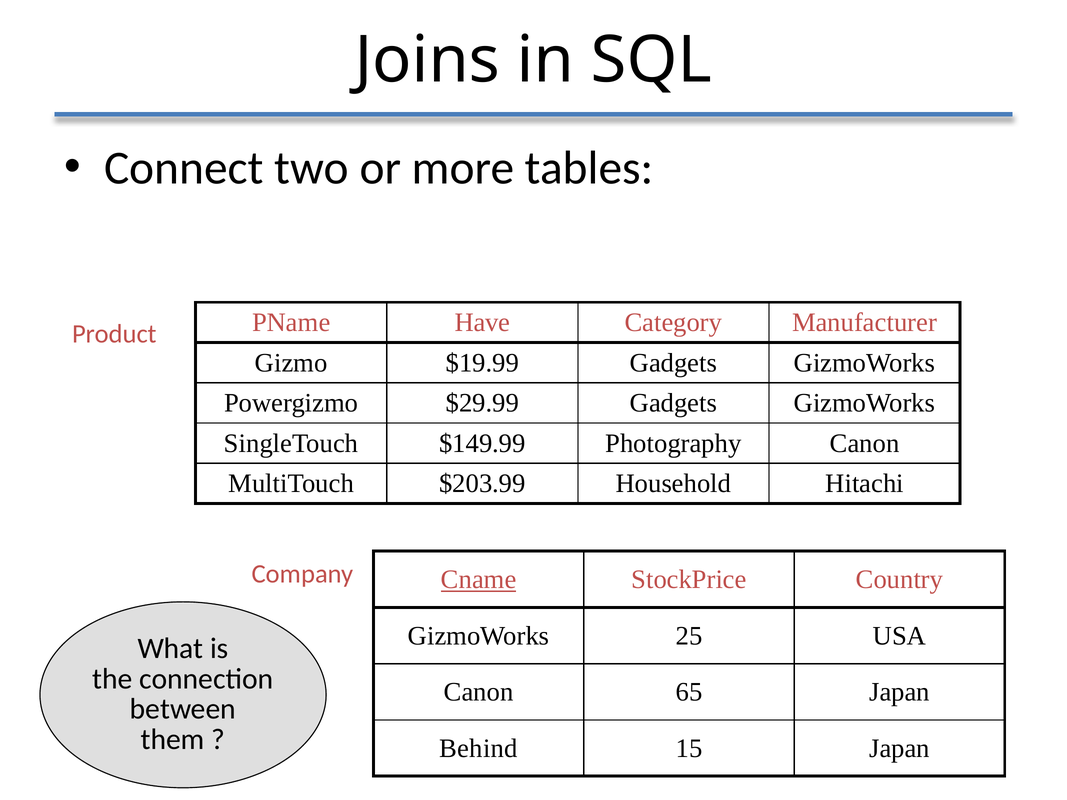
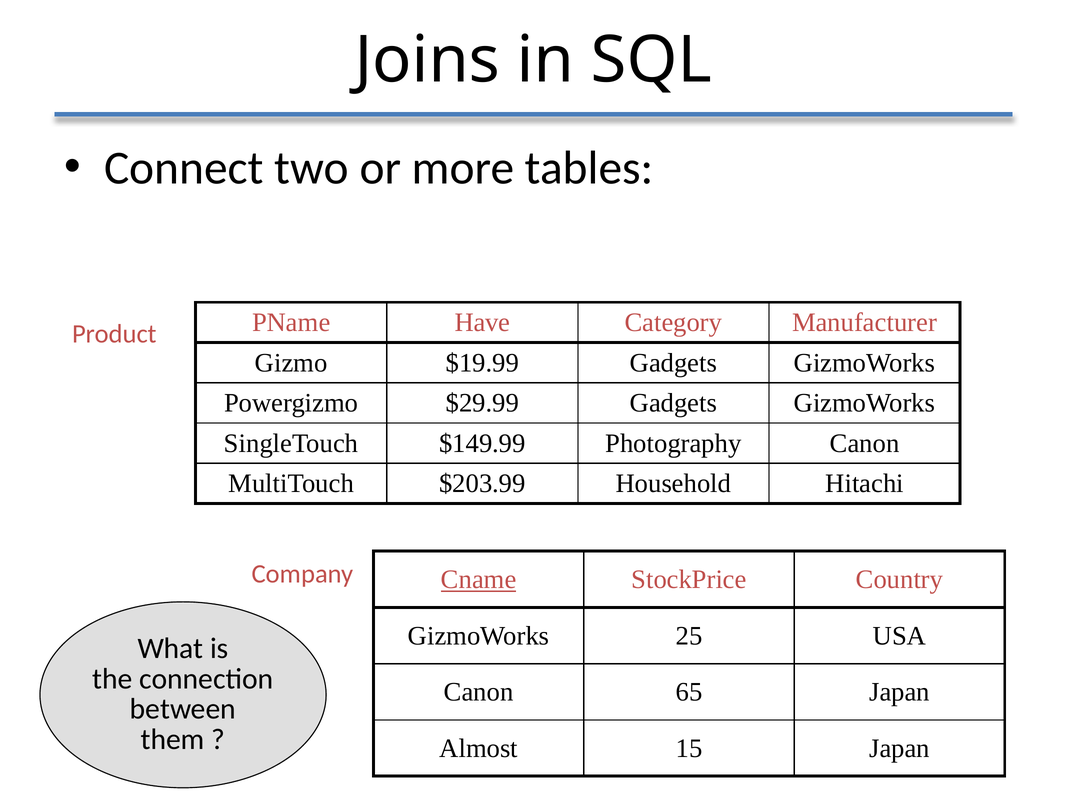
Behind: Behind -> Almost (479, 749)
